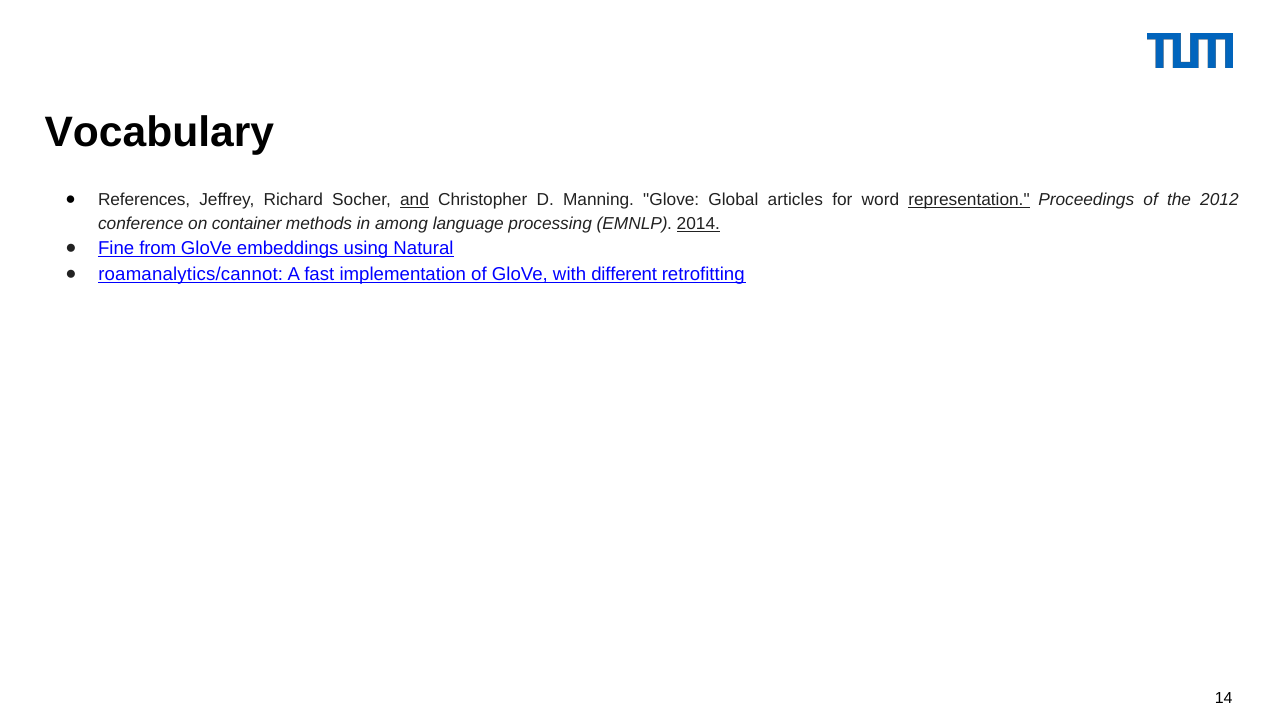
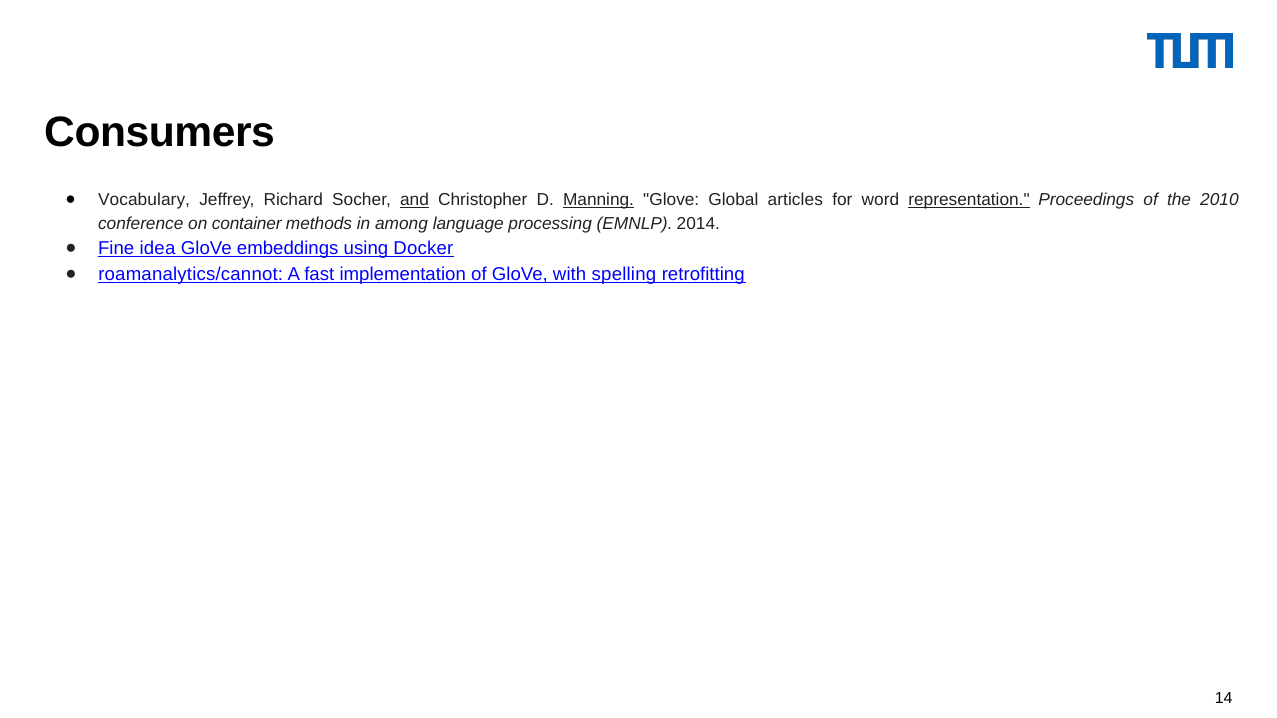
Vocabulary: Vocabulary -> Consumers (160, 133)
References: References -> Vocabulary (144, 200)
Manning underline: none -> present (599, 200)
2012: 2012 -> 2010 (1219, 200)
2014 underline: present -> none (698, 224)
from: from -> idea (158, 249)
Natural: Natural -> Docker (423, 249)
different: different -> spelling (624, 274)
